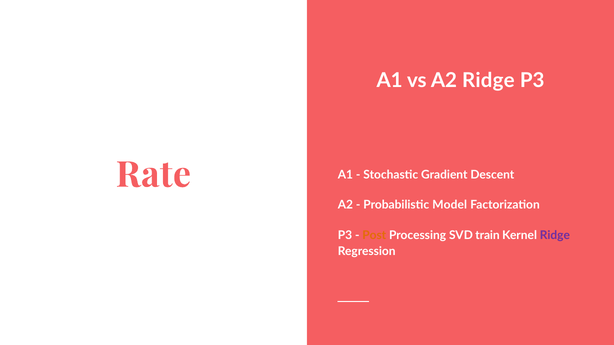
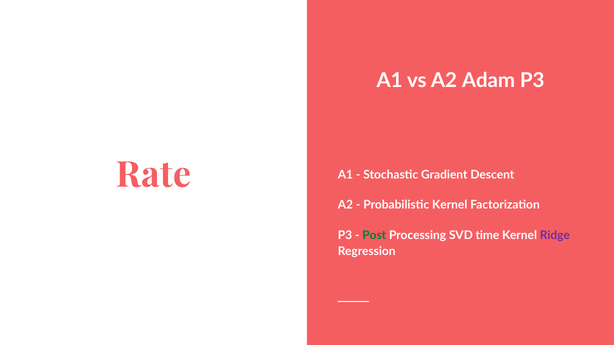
A2 Ridge: Ridge -> Adam (489, 80)
Probabilistic Model: Model -> Kernel (450, 205)
Post colour: orange -> green (374, 235)
train: train -> time (487, 235)
